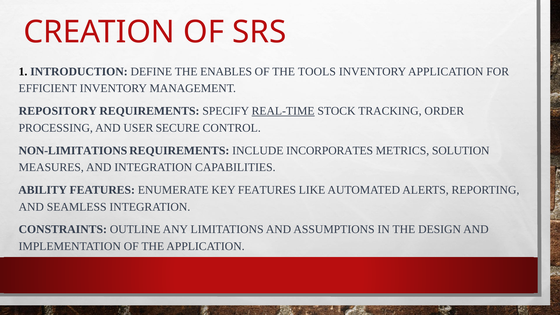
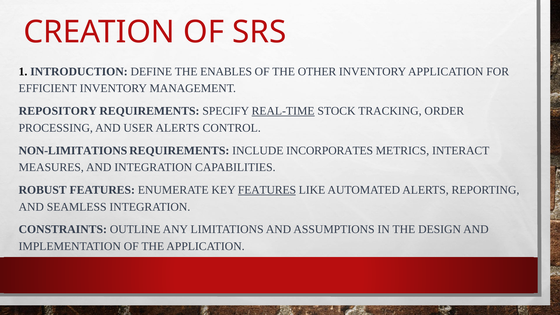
TOOLS: TOOLS -> OTHER (317, 72)
USER SECURE: SECURE -> ALERTS (178, 128)
SOLUTION: SOLUTION -> INTERACT (461, 151)
ABILITY: ABILITY -> ROBUST (43, 190)
FEATURES underline: none -> present (267, 190)
